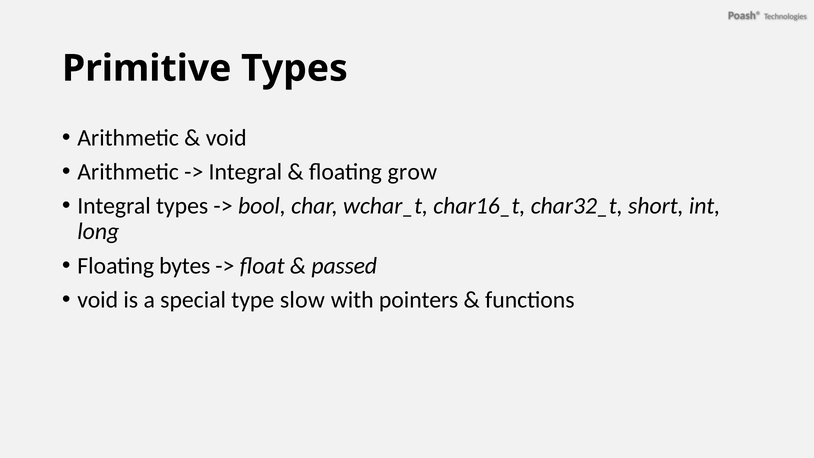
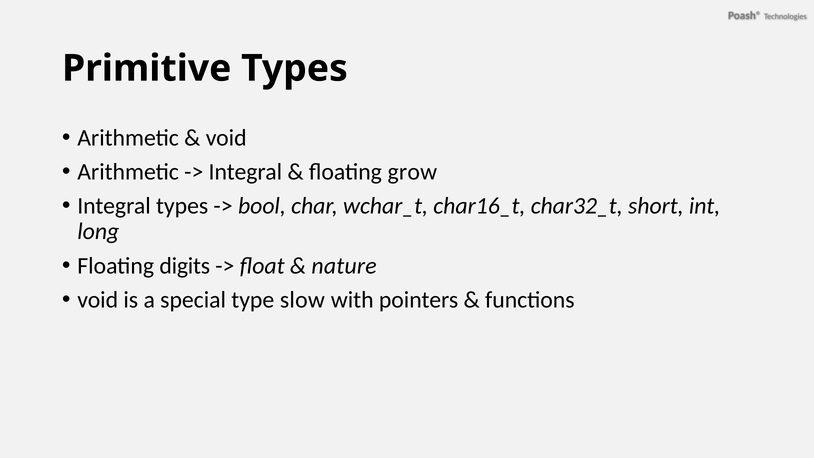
bytes: bytes -> digits (185, 266)
passed: passed -> nature (344, 266)
